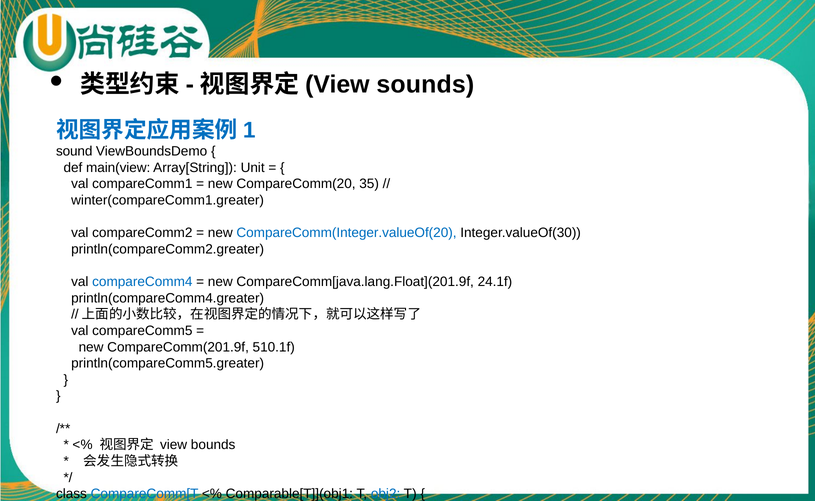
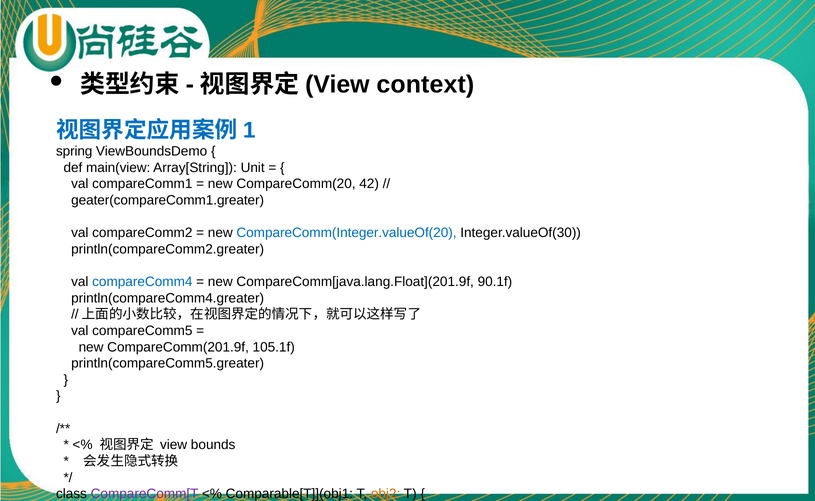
sounds: sounds -> context (425, 85)
sound: sound -> spring (74, 151)
35: 35 -> 42 (369, 184)
winter(compareComm1.greater: winter(compareComm1.greater -> geater(compareComm1.greater (168, 200)
24.1f: 24.1f -> 90.1f (495, 282)
510.1f: 510.1f -> 105.1f (274, 347)
CompareComm[T colour: blue -> purple (145, 494)
obj2 colour: blue -> orange (386, 494)
